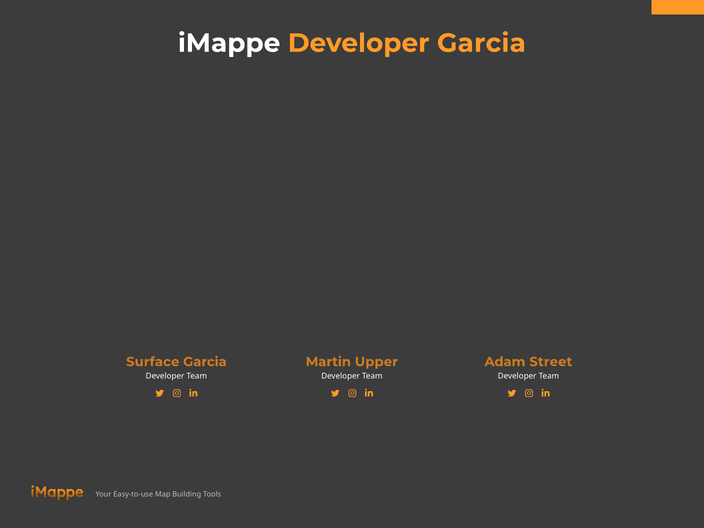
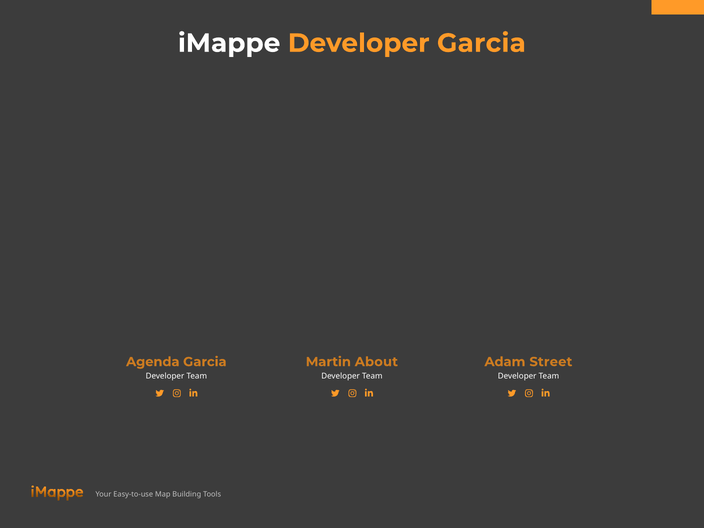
Surface: Surface -> Agenda (153, 362)
Upper: Upper -> About (376, 362)
